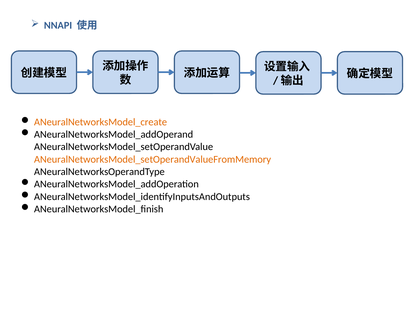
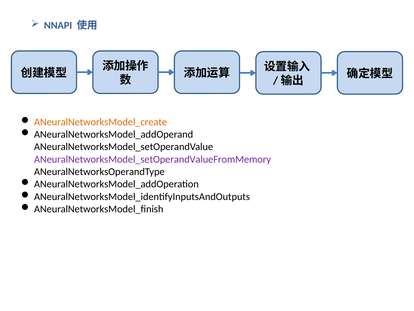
ANeuralNetworksModel_setOperandValueFromMemory colour: orange -> purple (153, 159)
